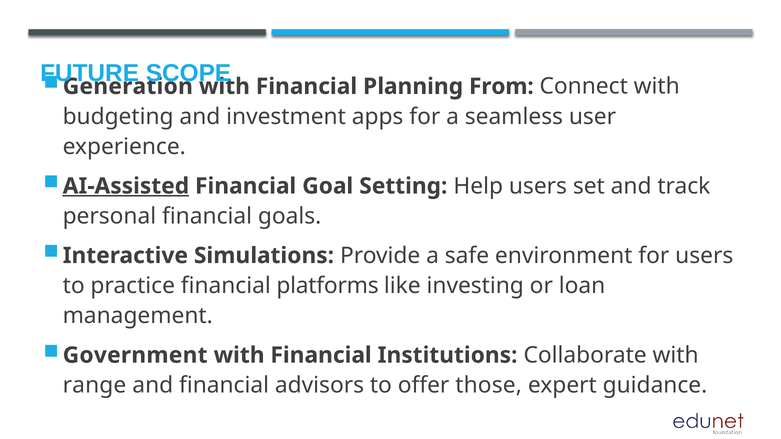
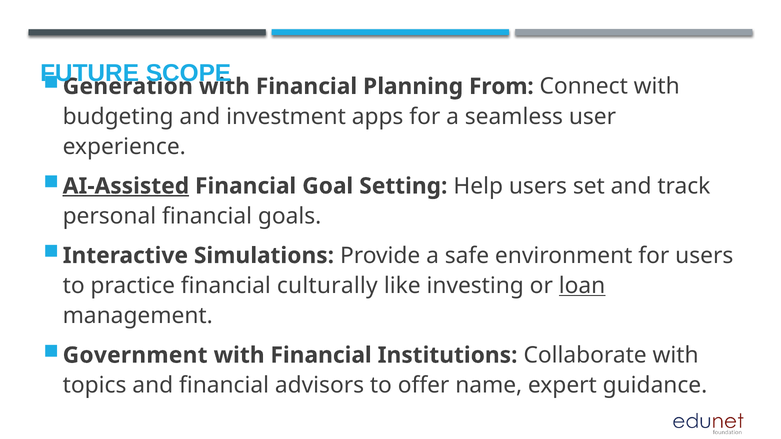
platforms: platforms -> culturally (327, 286)
loan underline: none -> present (582, 286)
range: range -> topics (95, 386)
those: those -> name (489, 386)
